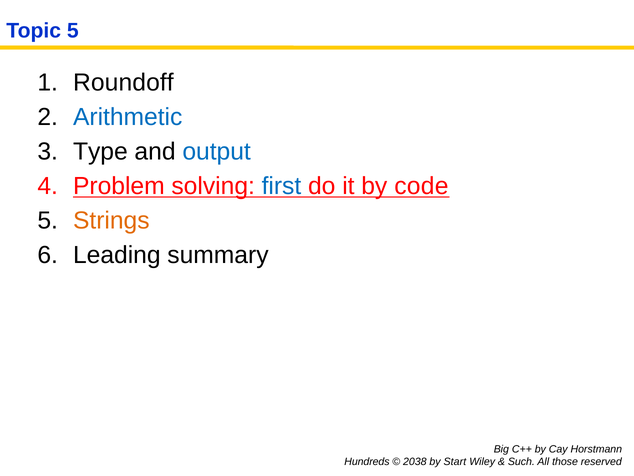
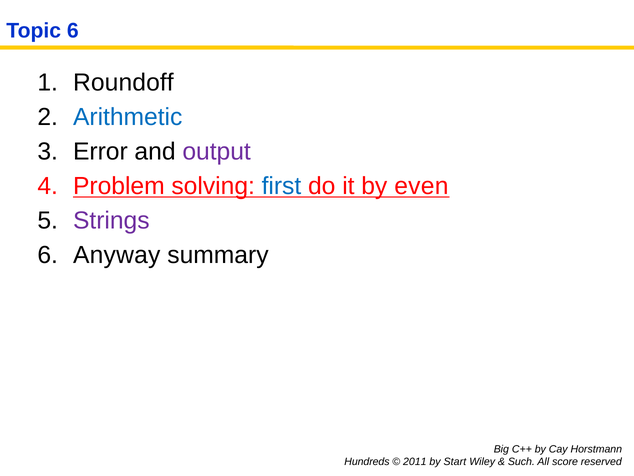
Topic 5: 5 -> 6 (73, 31)
Type: Type -> Error (100, 151)
output colour: blue -> purple (217, 151)
code: code -> even (421, 186)
Strings colour: orange -> purple (111, 221)
Leading: Leading -> Anyway (117, 255)
2038: 2038 -> 2011 (415, 461)
those: those -> score (565, 461)
